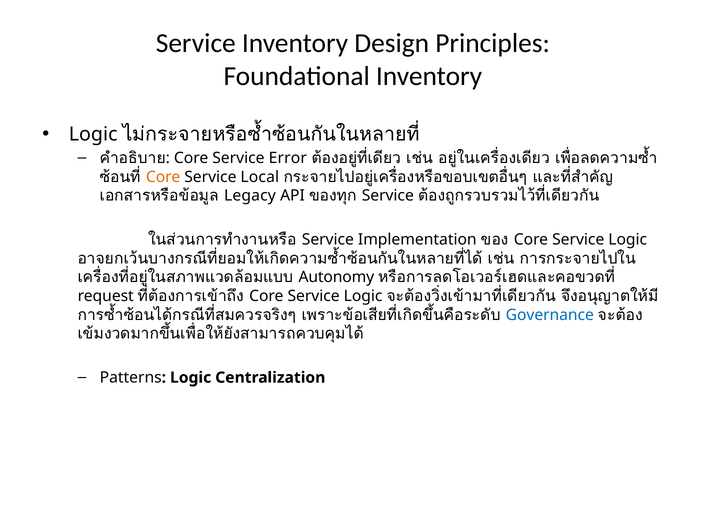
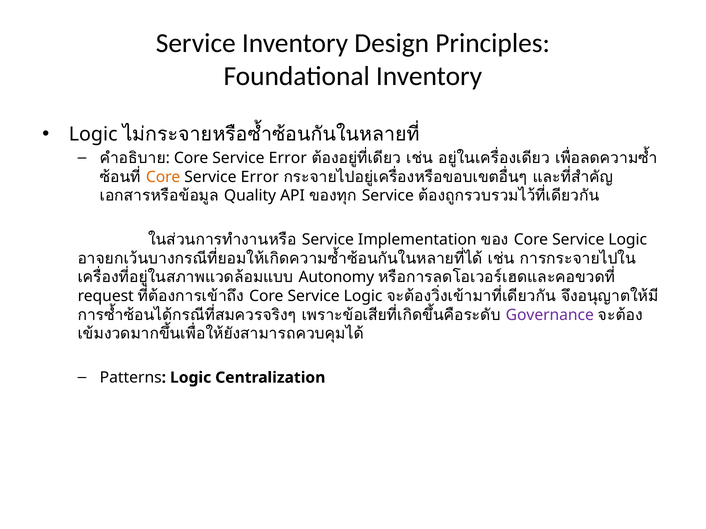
Local: Local -> Error (260, 177)
Legacy: Legacy -> Quality (250, 196)
Governance colour: blue -> purple (550, 315)
